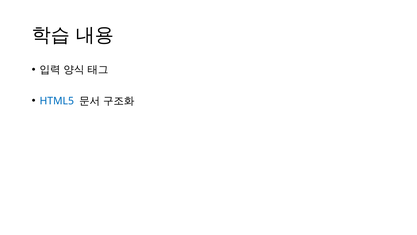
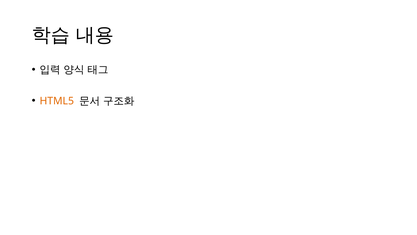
HTML5 colour: blue -> orange (57, 101)
